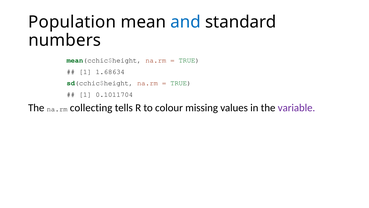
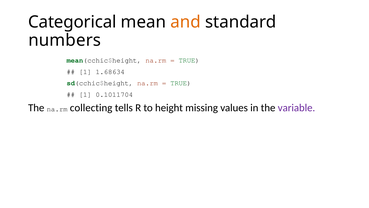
Population: Population -> Categorical (72, 22)
and colour: blue -> orange (186, 22)
colour: colour -> height (169, 108)
